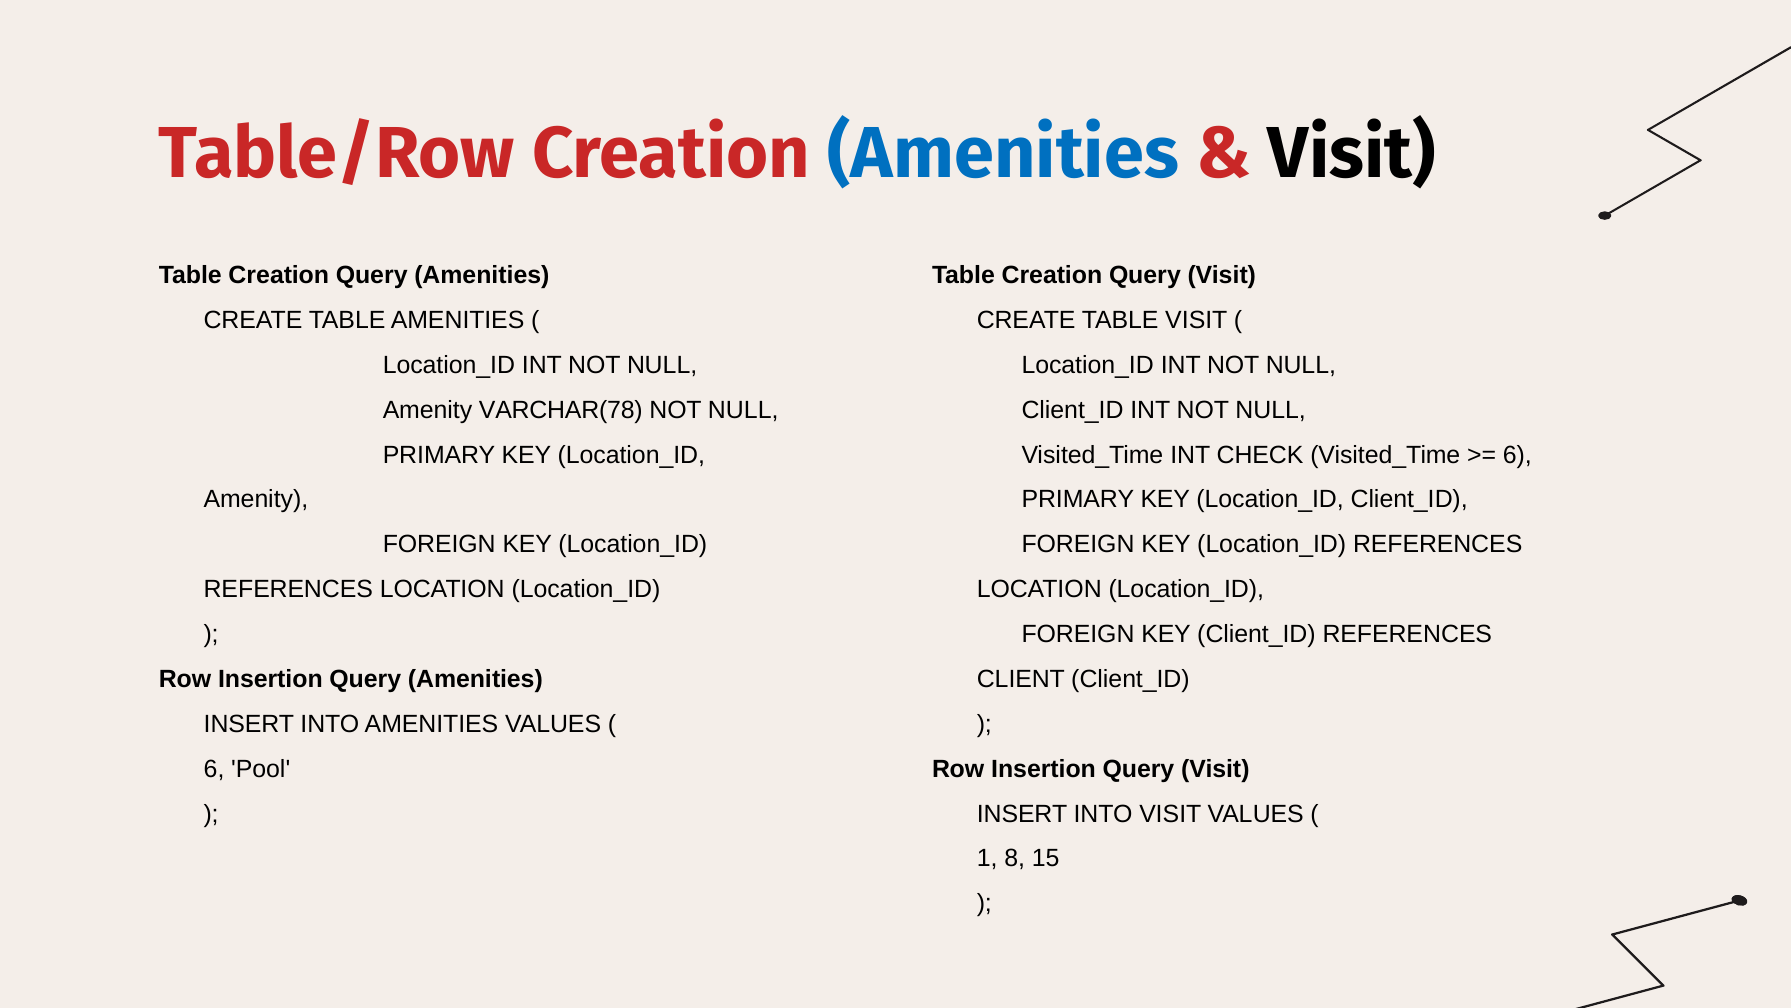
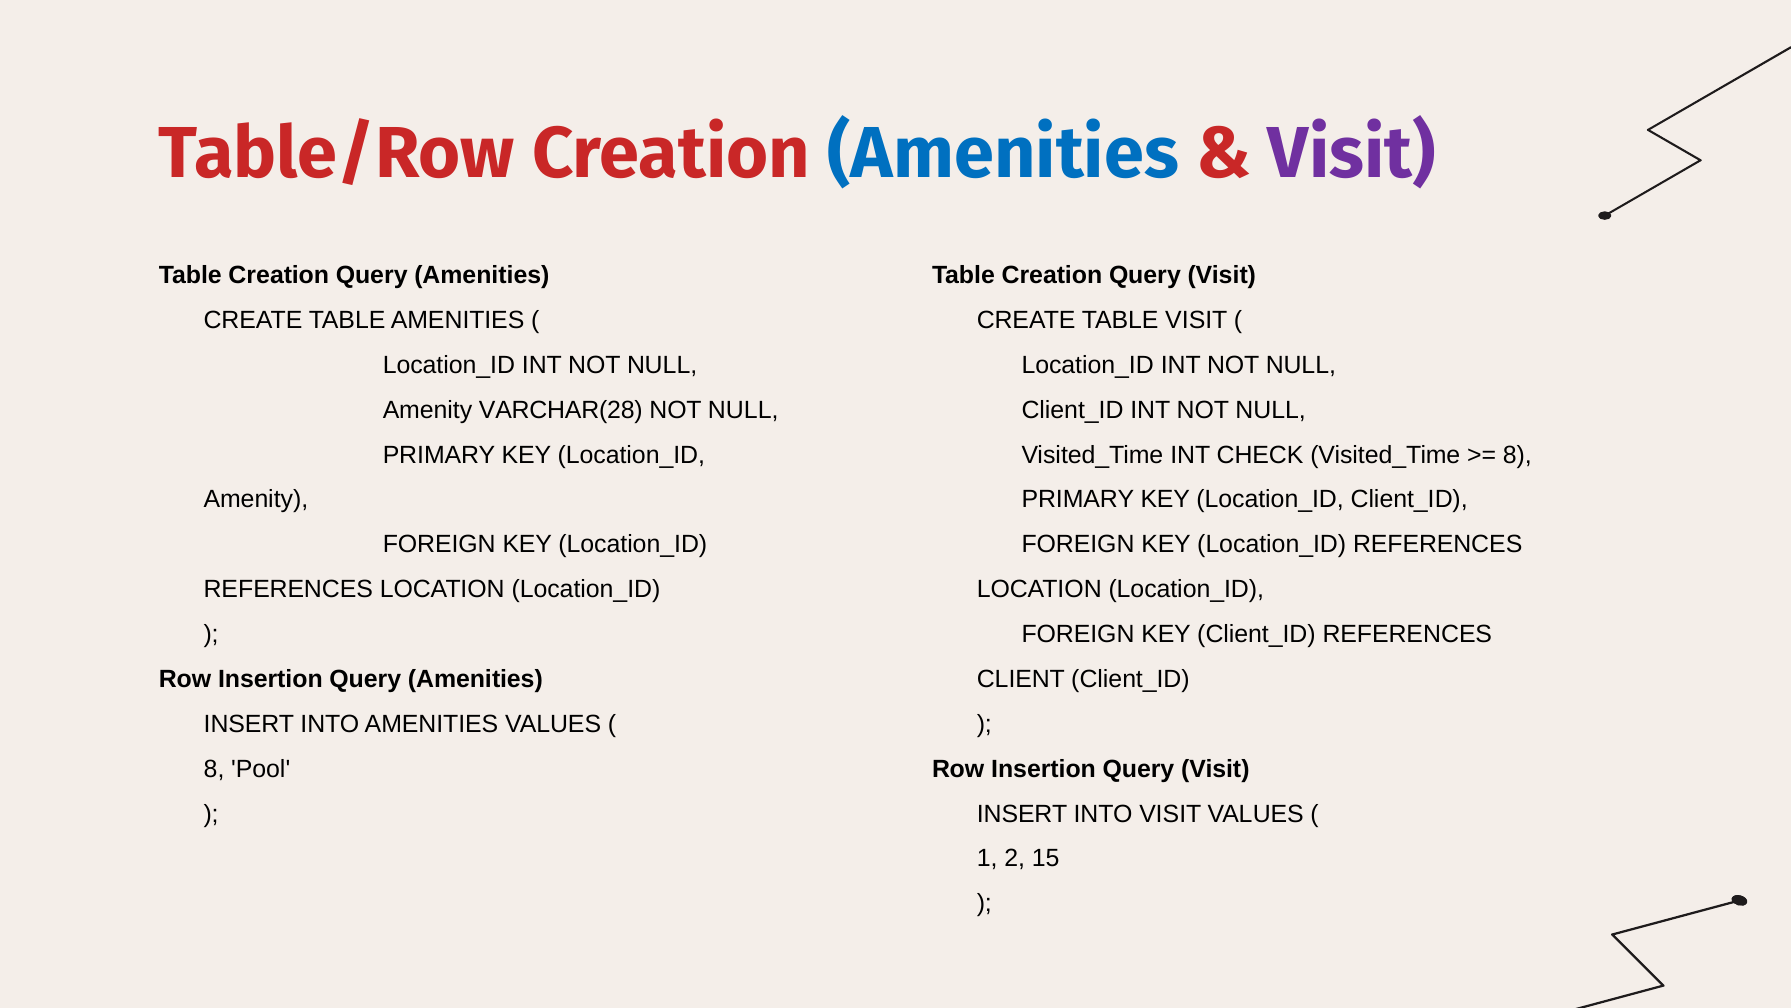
Visit colour: black -> purple (1352, 153)
VARCHAR(78: VARCHAR(78 -> VARCHAR(28 (561, 410)
6: 6 -> 8 (1517, 455)
6: 6 -> 8 (214, 769)
8: 8 -> 2 (1015, 858)
